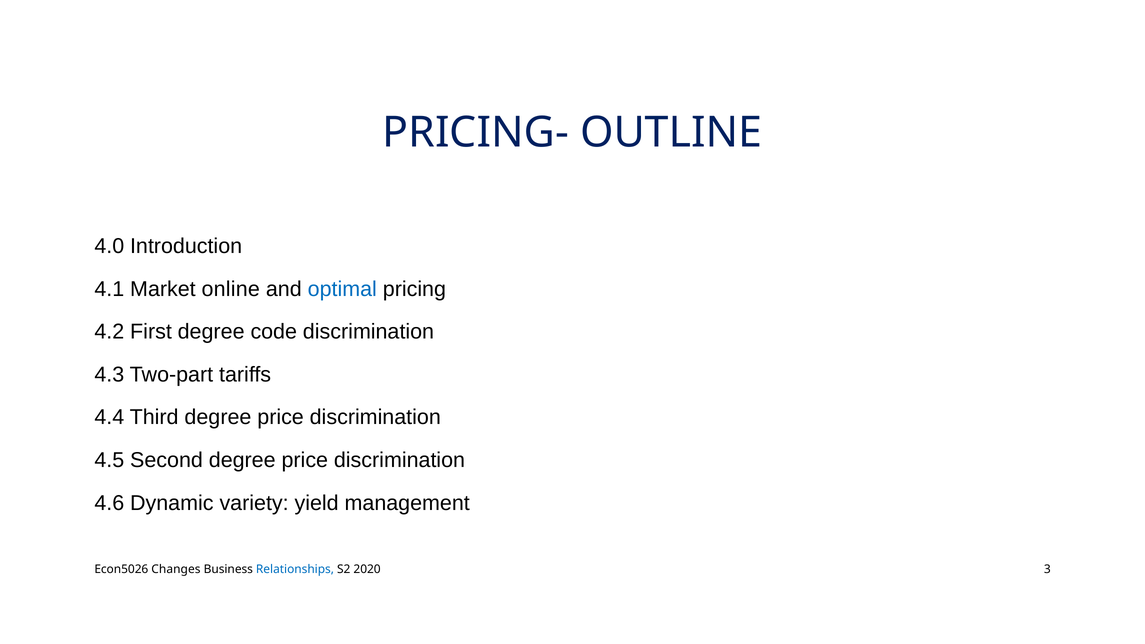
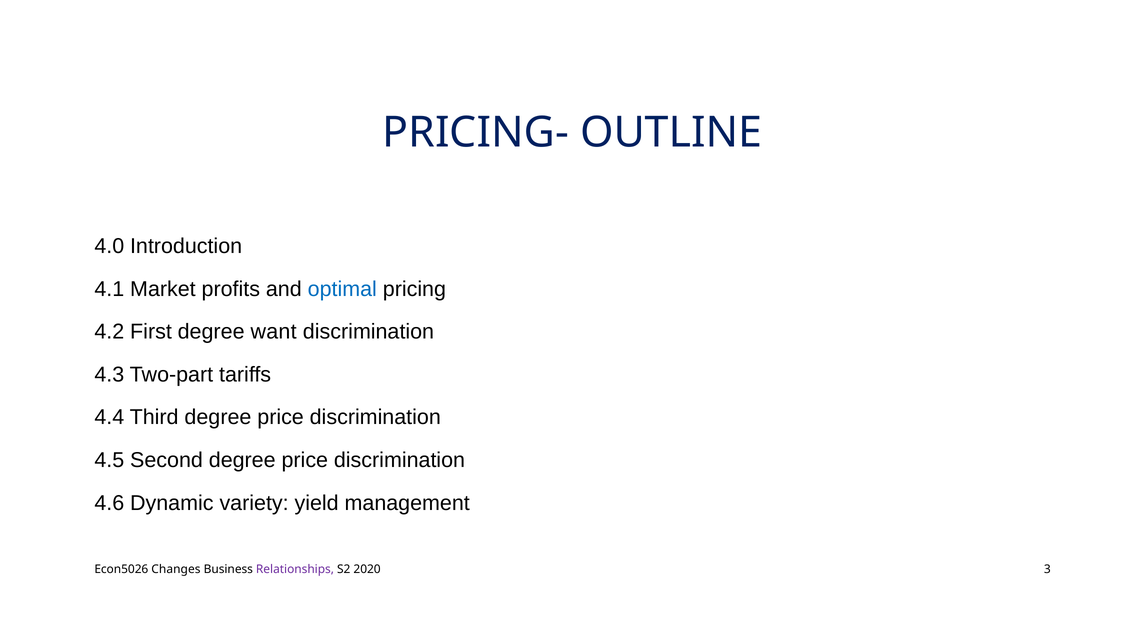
online: online -> profits (231, 289)
code: code -> want (274, 332)
Relationships colour: blue -> purple (295, 570)
